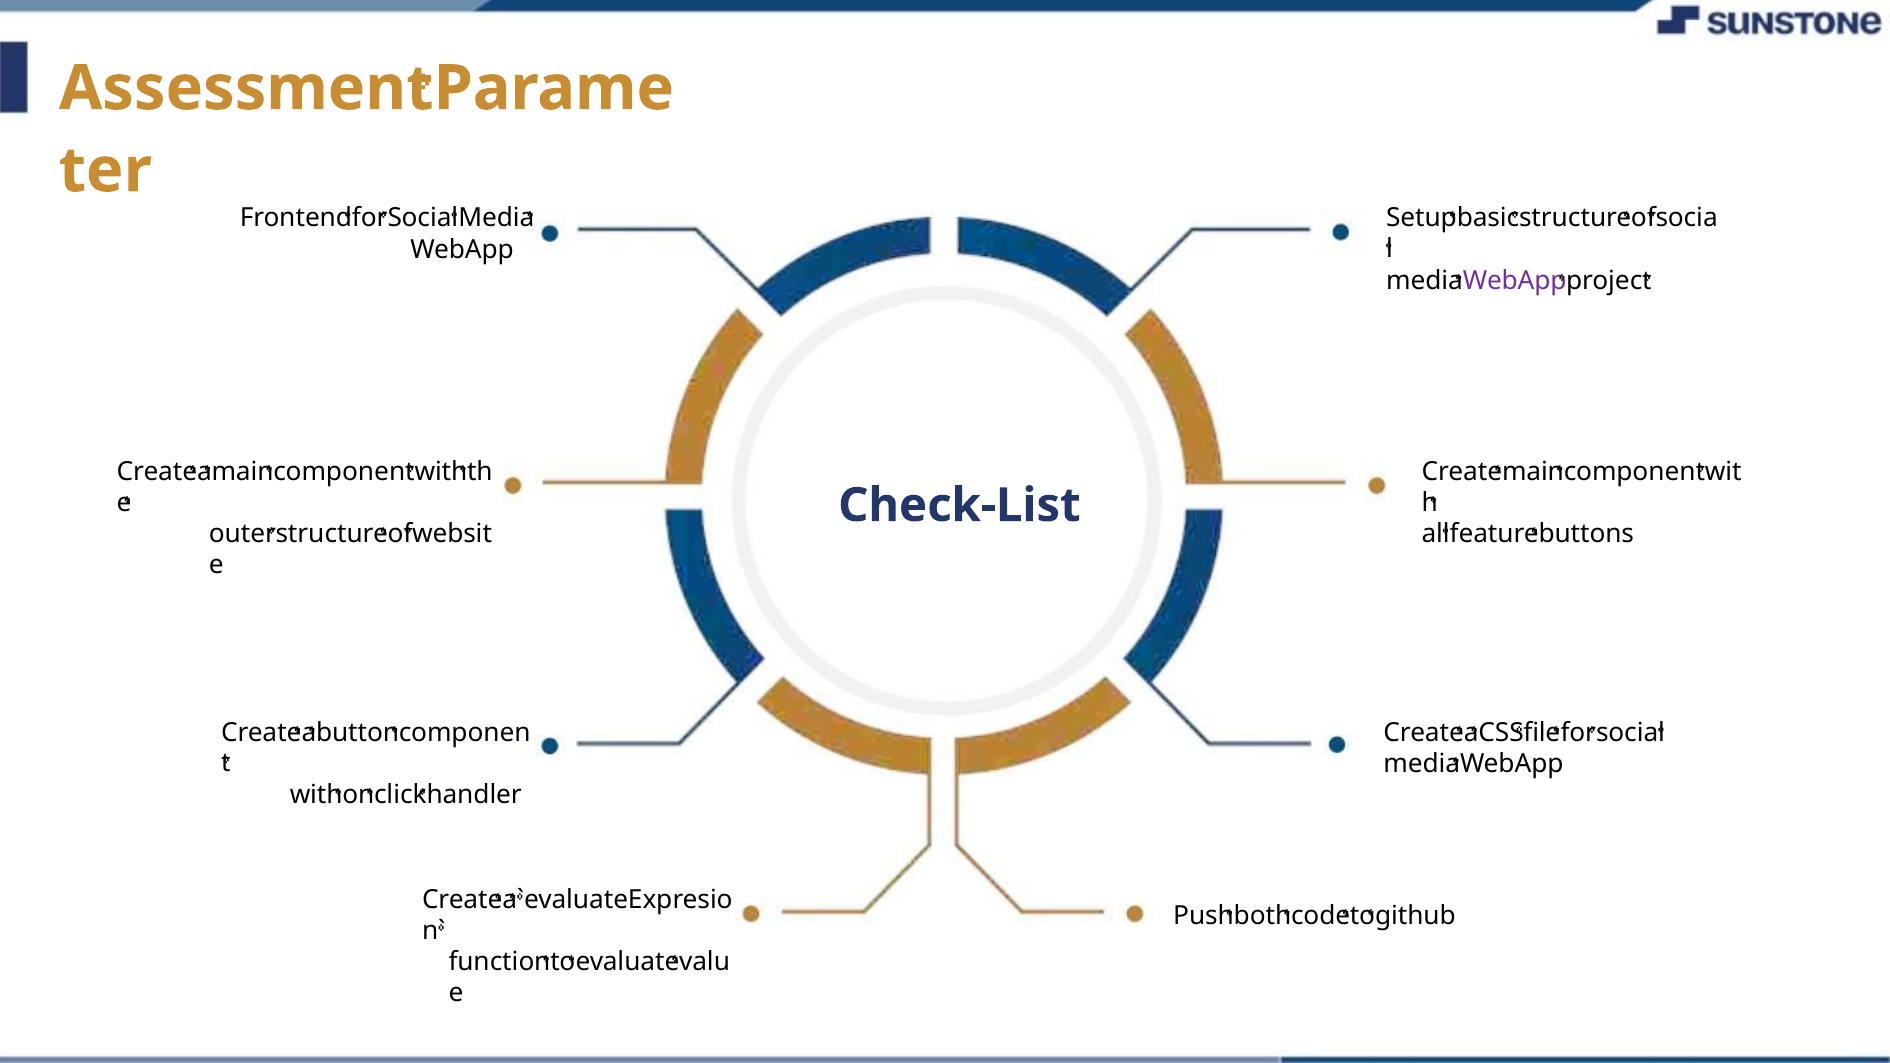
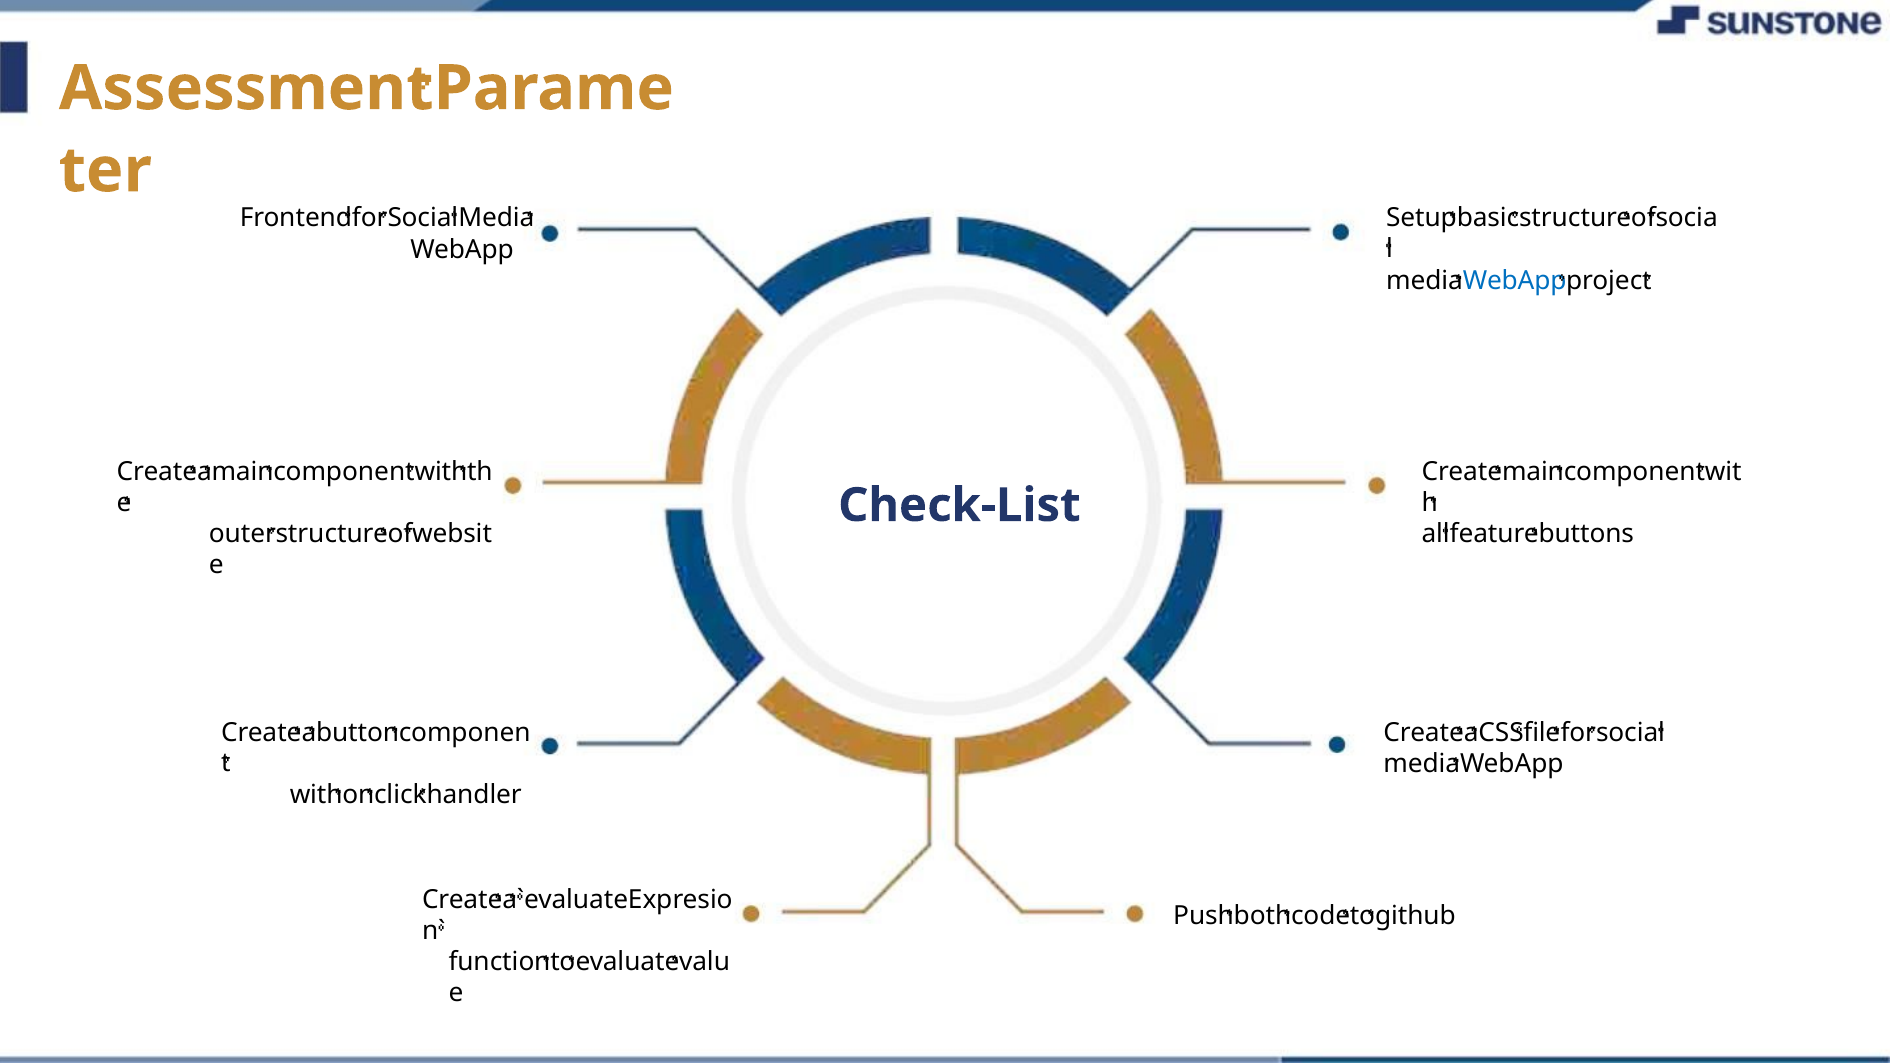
WebApp colour: purple -> blue (1515, 281)
